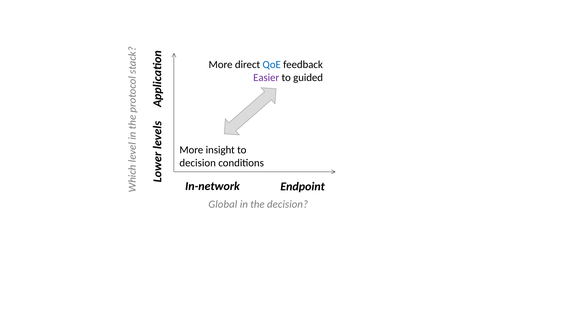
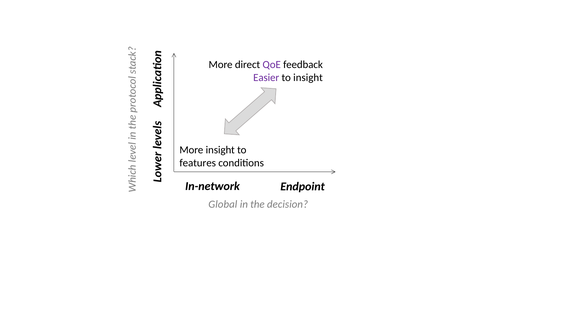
QoE colour: blue -> purple (272, 64)
to guided: guided -> insight (308, 77)
decision: decision -> features (198, 163)
